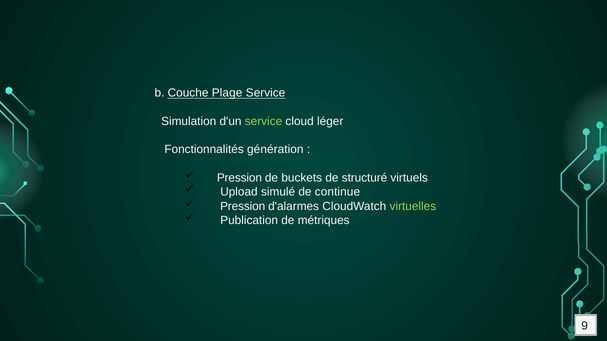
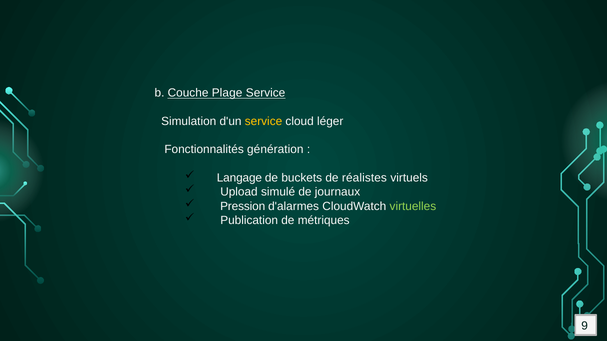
service colour: light green -> yellow (264, 121)
Pression: Pression -> Langage (239, 178)
structuré: structuré -> réalistes (364, 178)
continue: continue -> journaux (338, 192)
